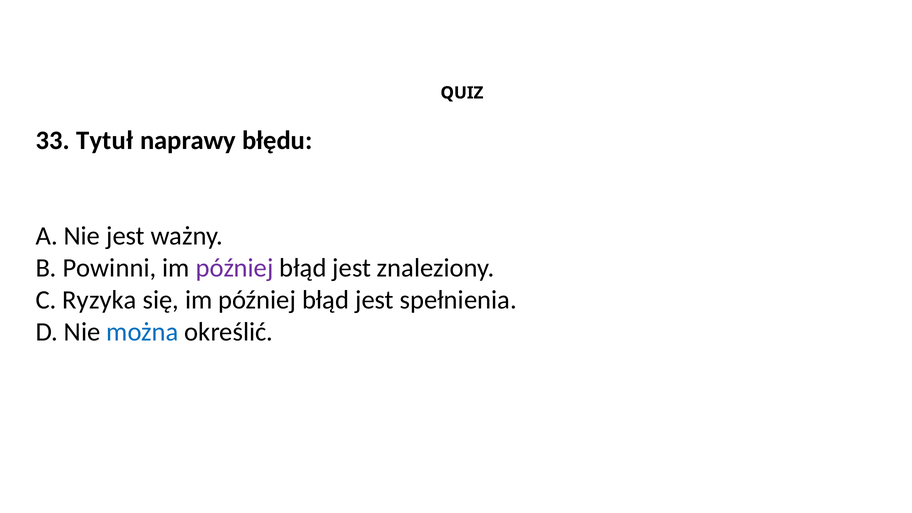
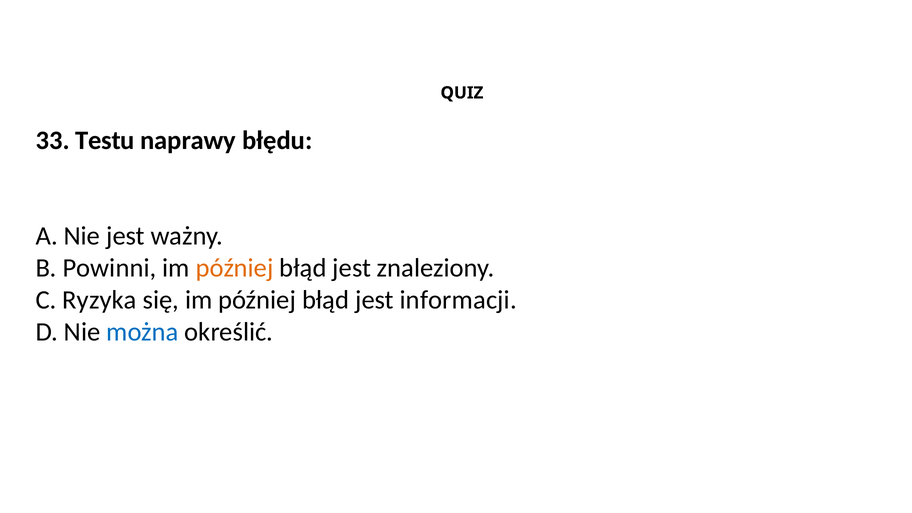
Tytuł: Tytuł -> Testu (105, 140)
później colour: purple -> orange (235, 268)
spełnienia: spełnienia -> informacji (458, 300)
